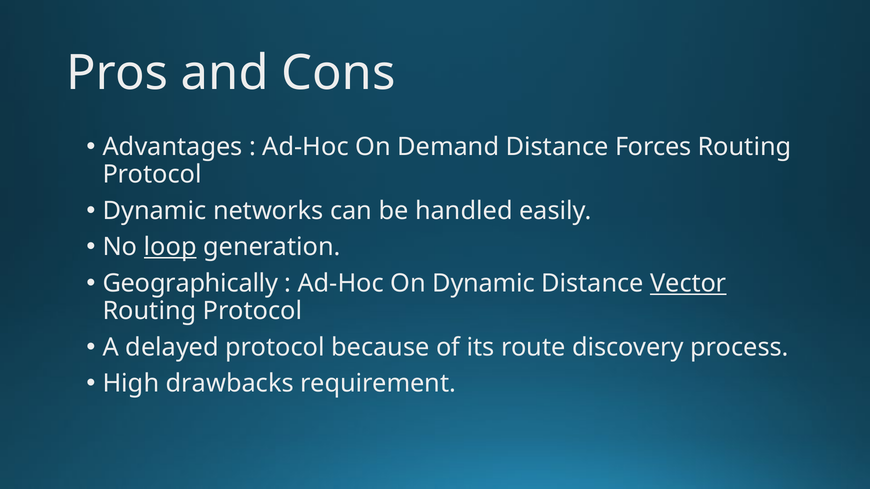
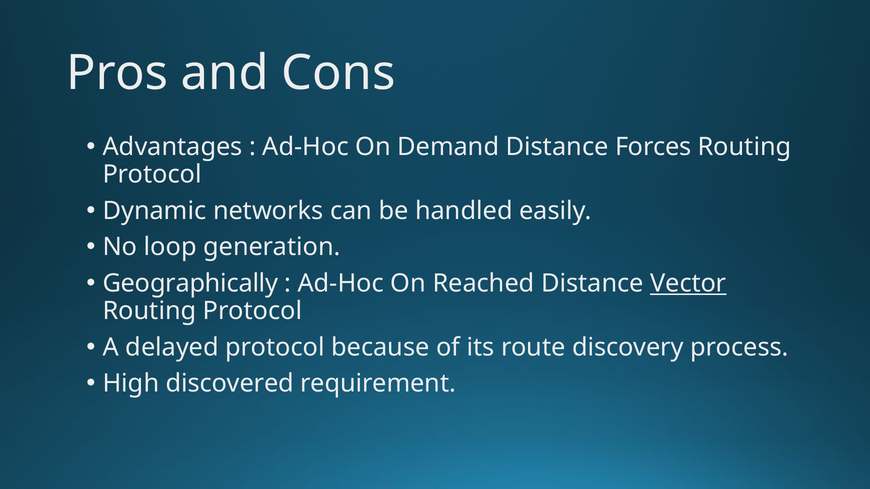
loop underline: present -> none (170, 247)
On Dynamic: Dynamic -> Reached (484, 284)
drawbacks: drawbacks -> discovered (230, 384)
